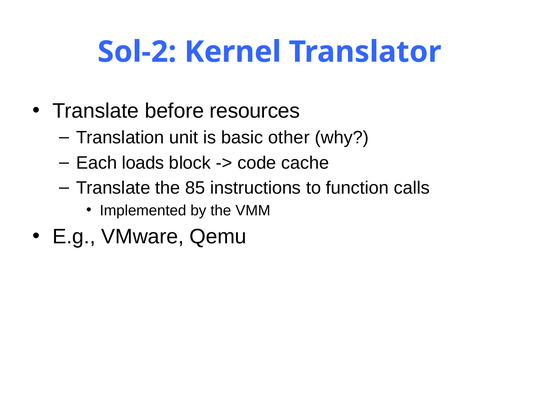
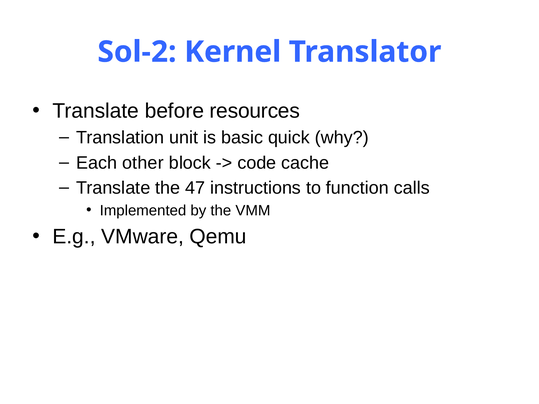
other: other -> quick (289, 138)
loads: loads -> other (143, 163)
85: 85 -> 47 (195, 188)
